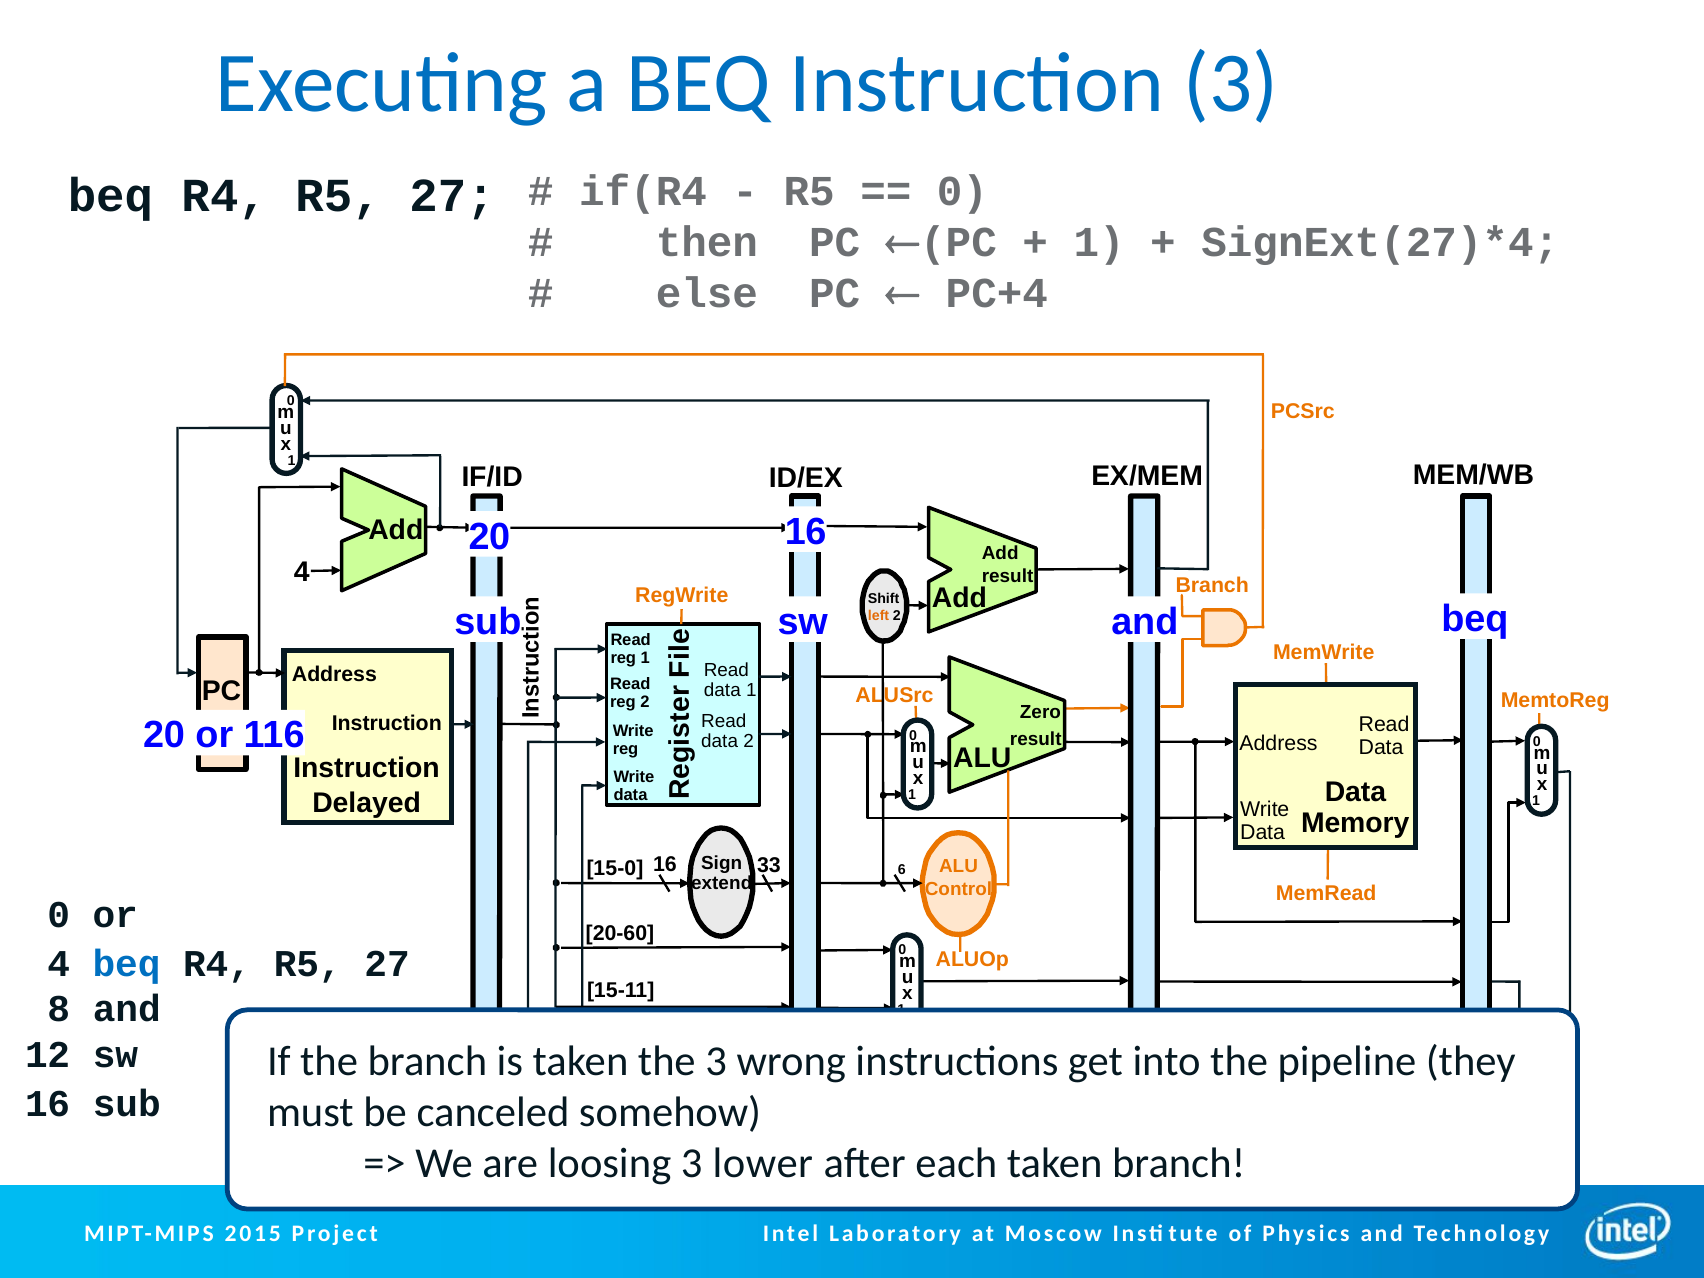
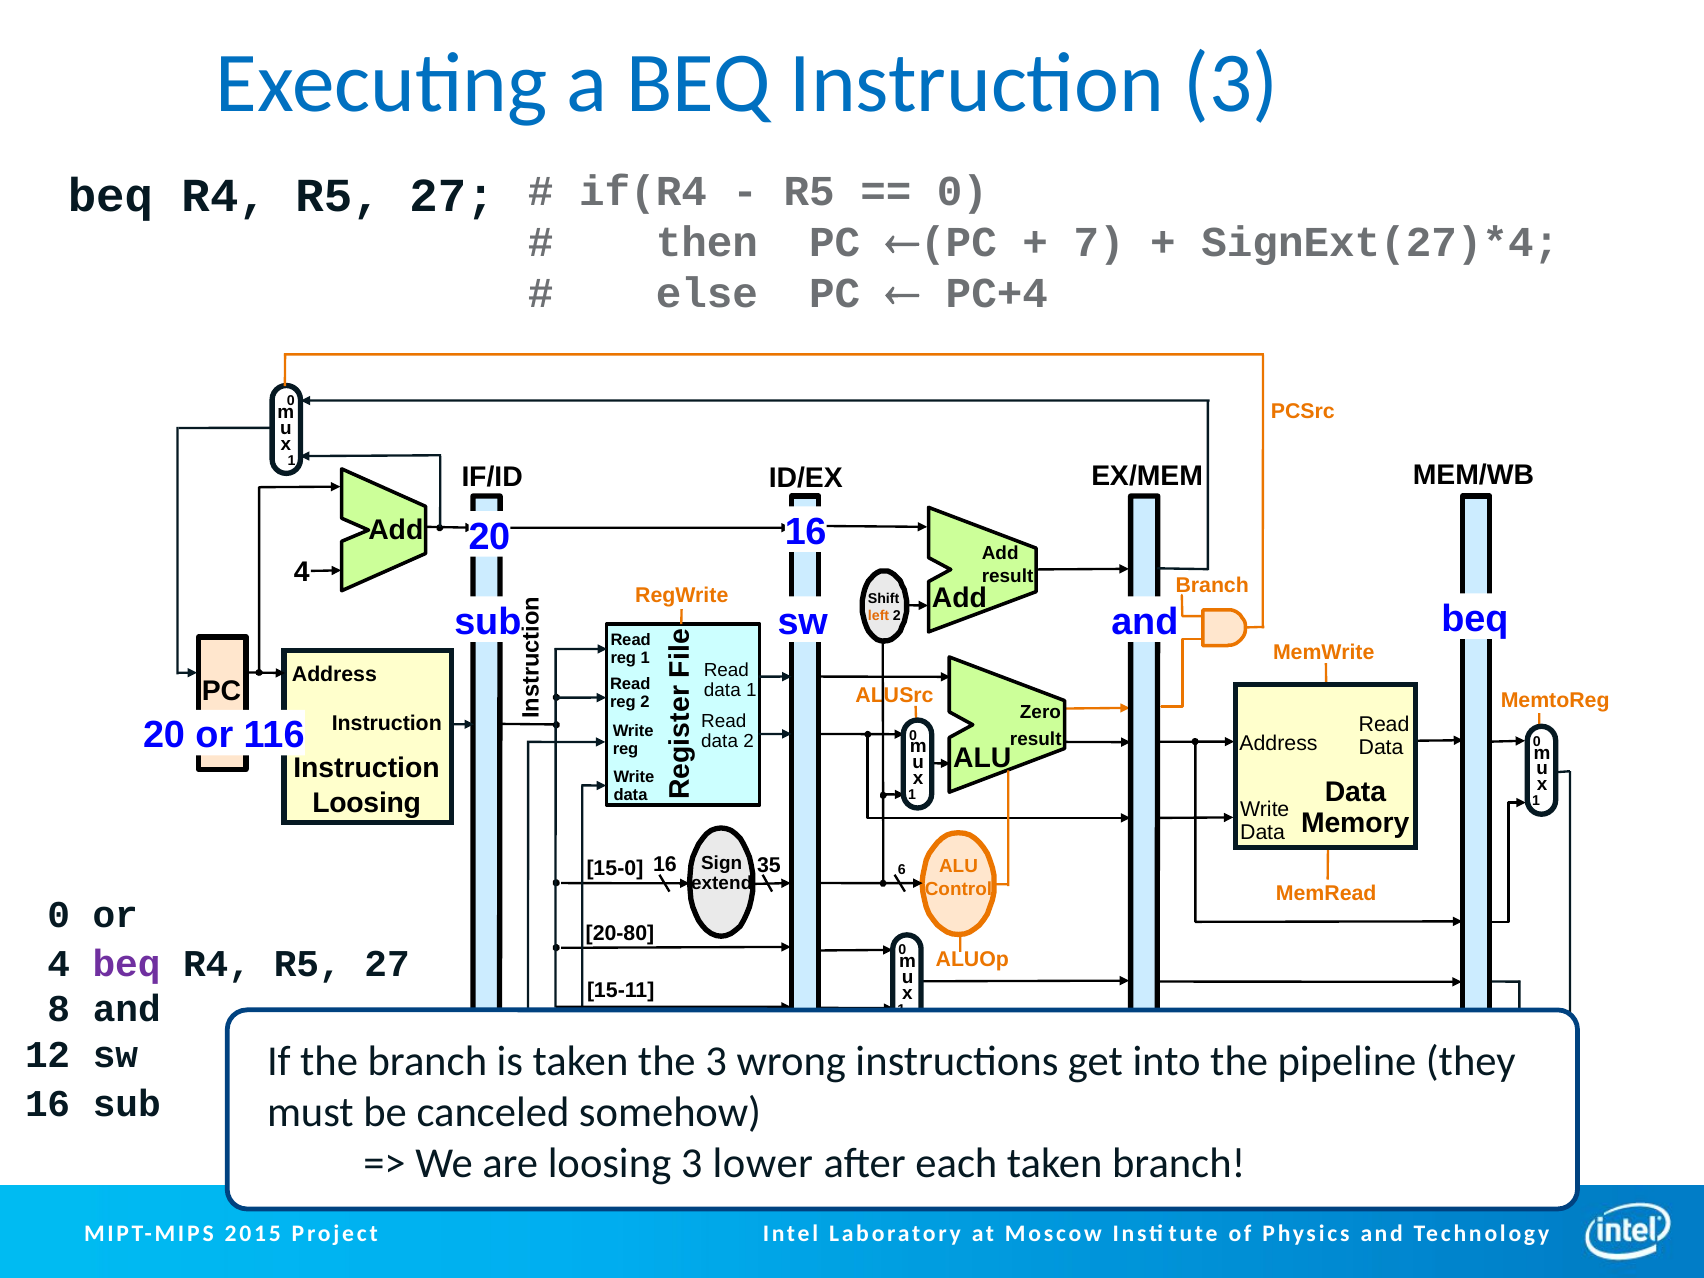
1: 1 -> 7 (1099, 243)
Delayed: Delayed -> Loosing (367, 803)
33: 33 -> 35 (769, 865)
20-60: 20-60 -> 20-80 (620, 934)
beq colour: blue -> purple (127, 964)
